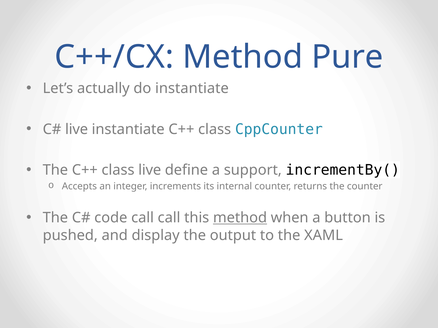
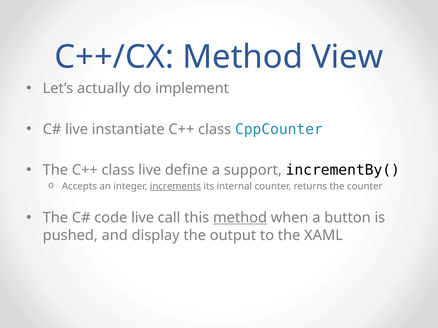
Pure: Pure -> View (347, 57)
do instantiate: instantiate -> implement (192, 89)
increments underline: none -> present (175, 187)
code call: call -> live (143, 218)
